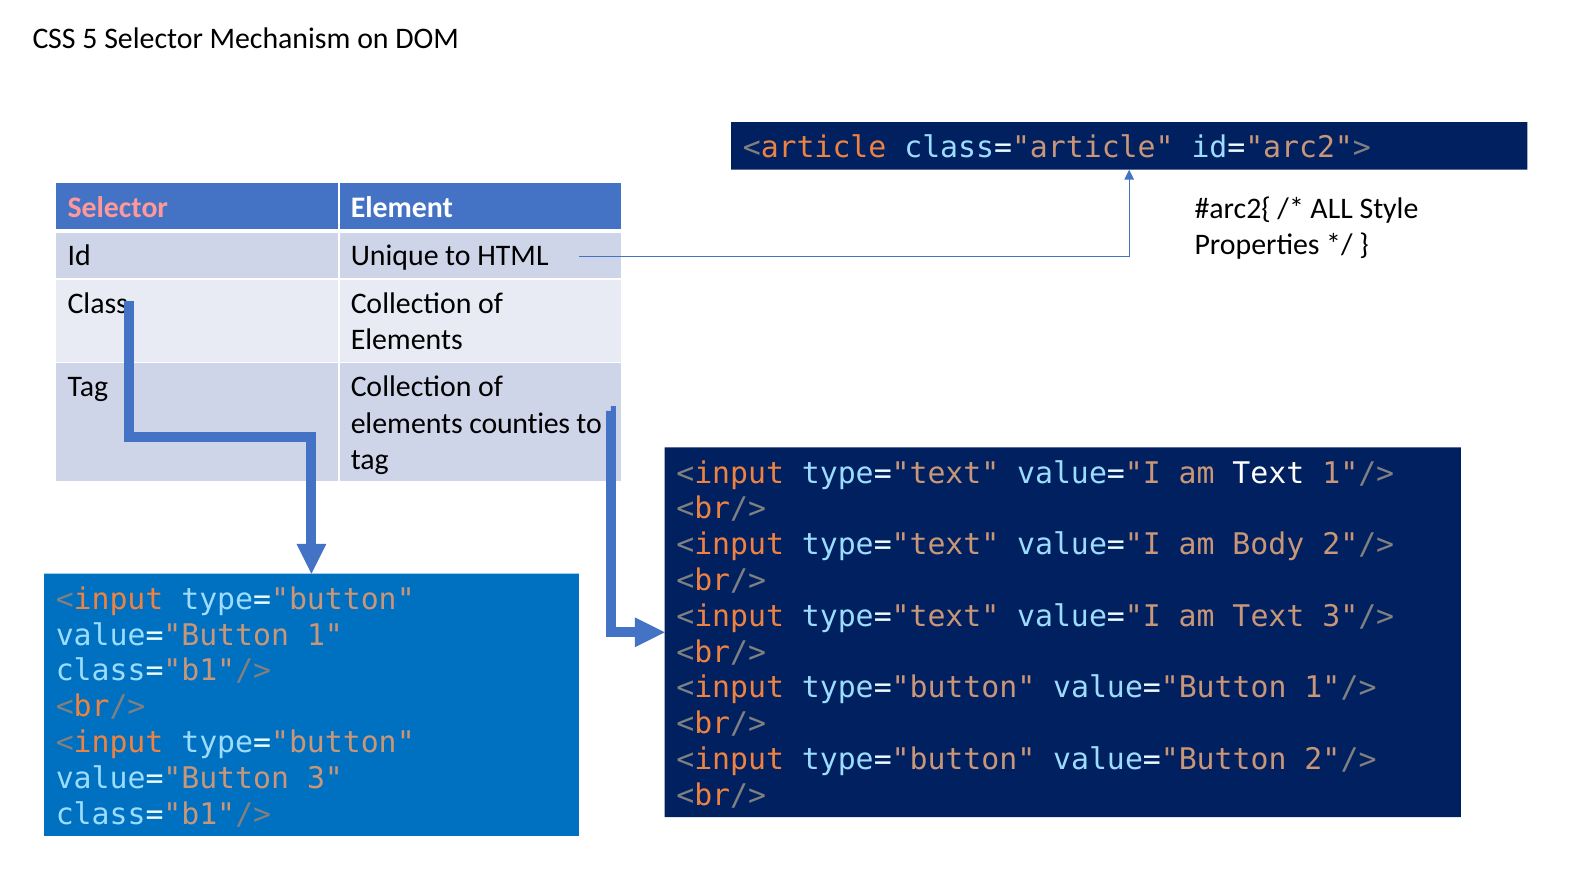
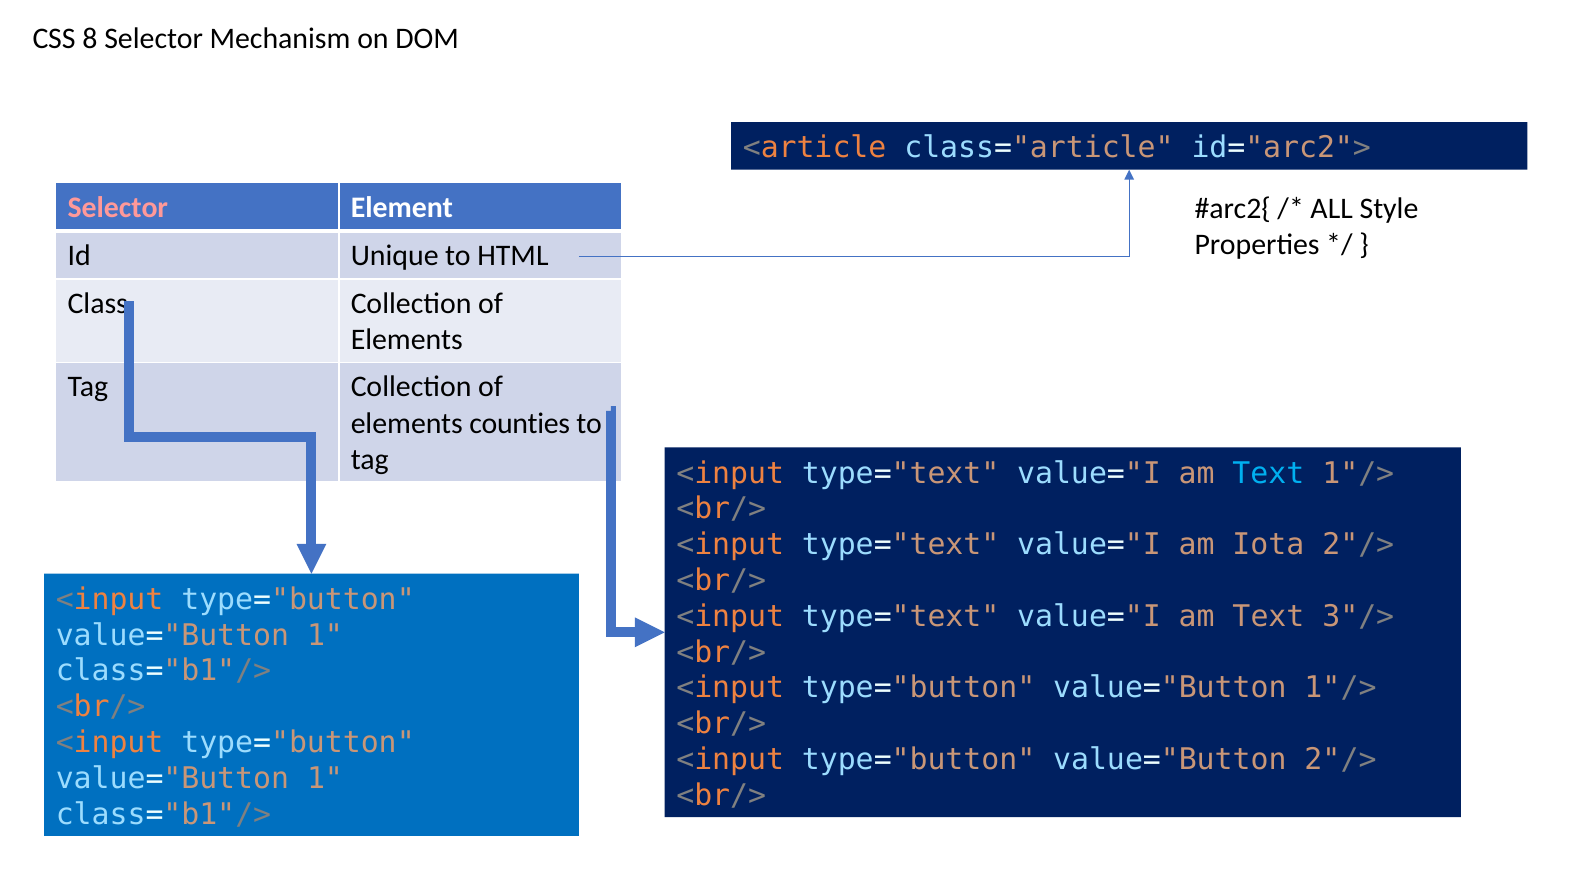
5: 5 -> 8 (90, 38)
Text colour: white -> light blue (1268, 474)
Body: Body -> Iota (1268, 545)
3: 3 -> 1 (325, 779)
